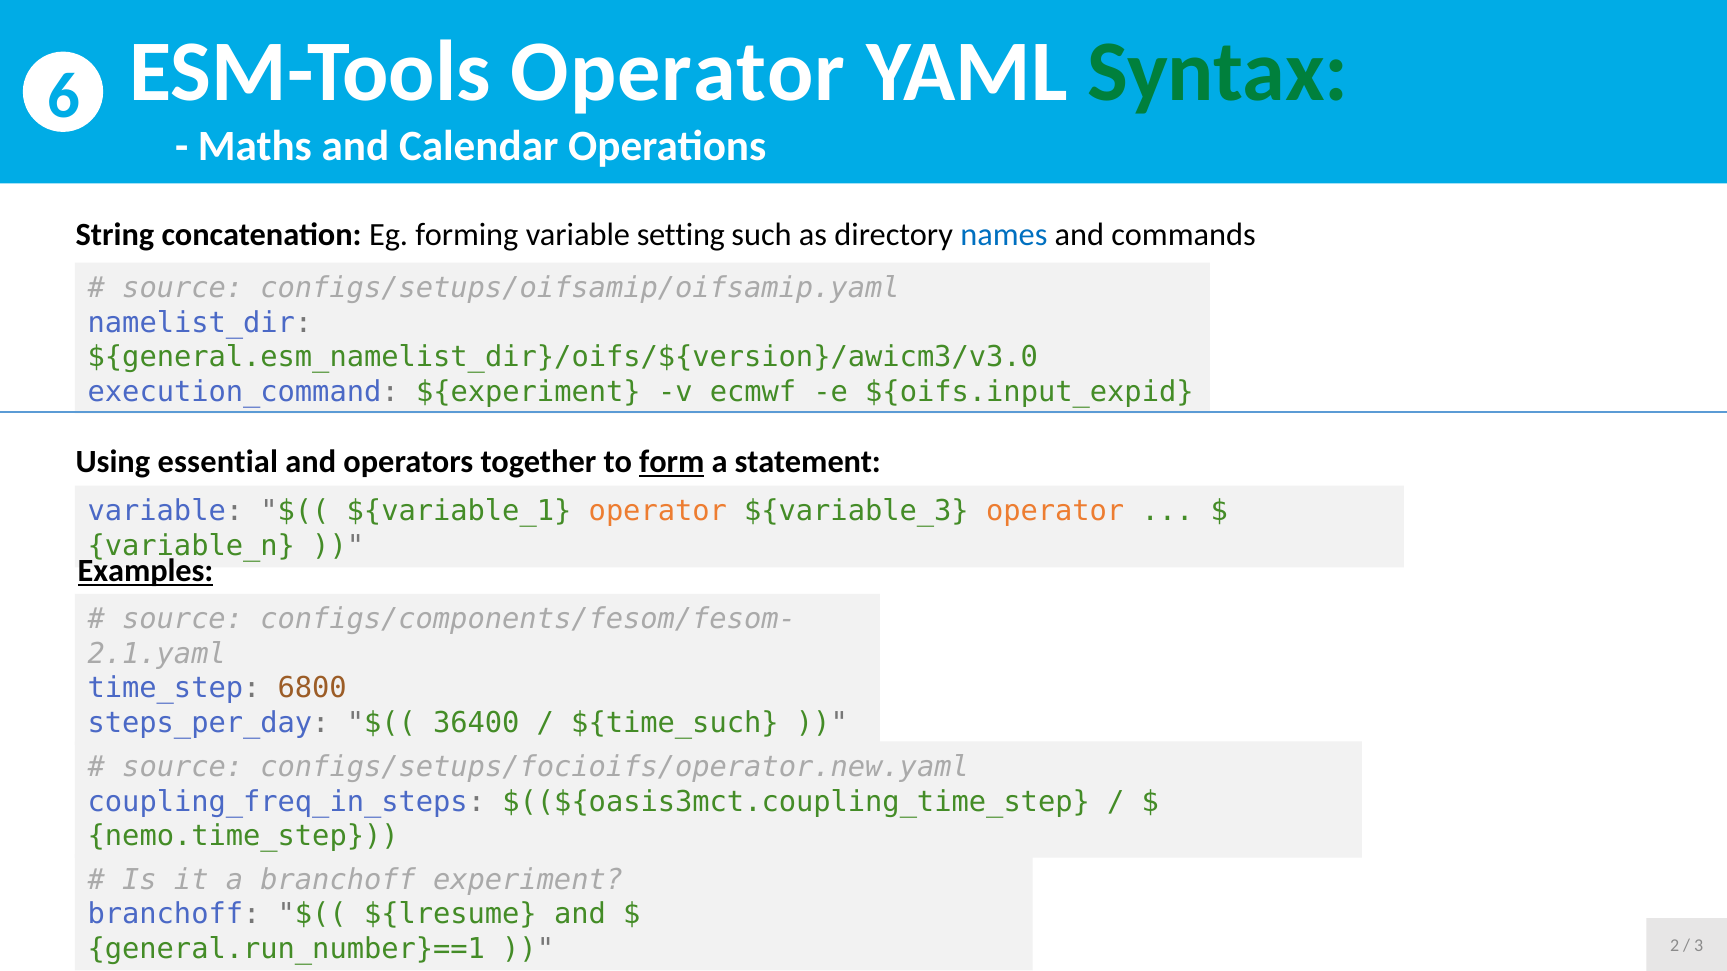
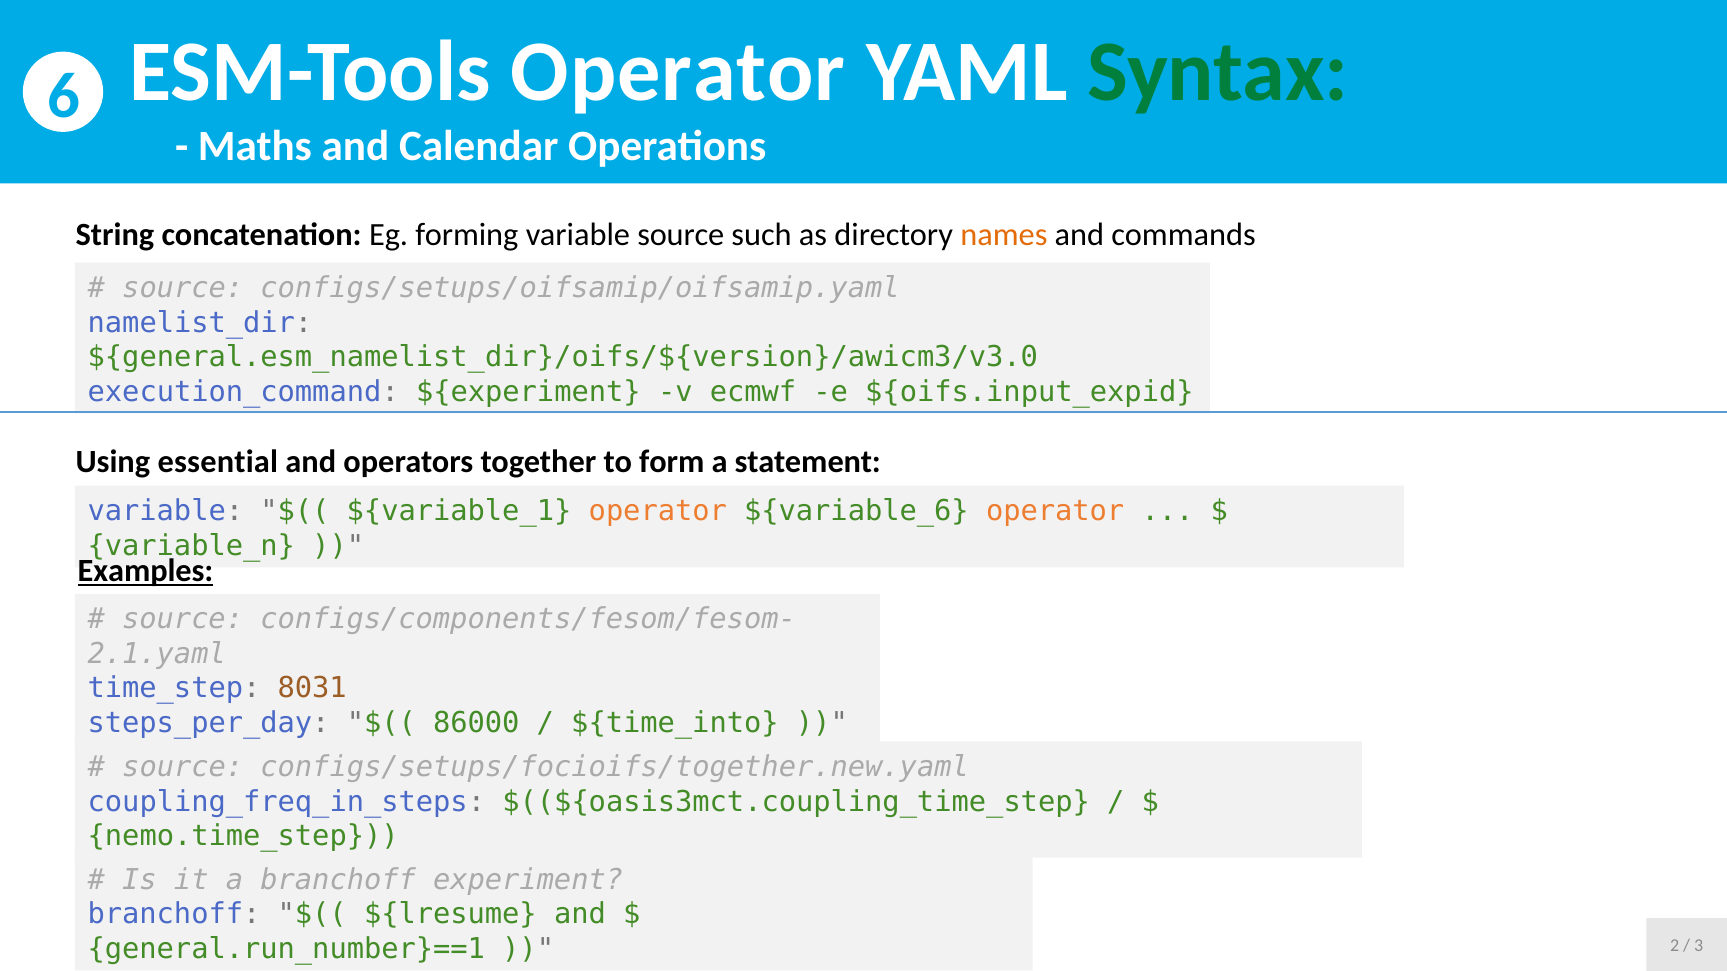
variable setting: setting -> source (681, 235)
names colour: blue -> orange (1004, 235)
form underline: present -> none (672, 462)
${variable_3: ${variable_3 -> ${variable_6 (856, 511)
6800: 6800 -> 8031 (312, 689)
36400: 36400 -> 86000 (476, 723)
${time_such: ${time_such -> ${time_into (675, 723)
configs/setups/focioifs/operator.new.yaml: configs/setups/focioifs/operator.new.yaml -> configs/setups/focioifs/together.new.yaml (615, 767)
